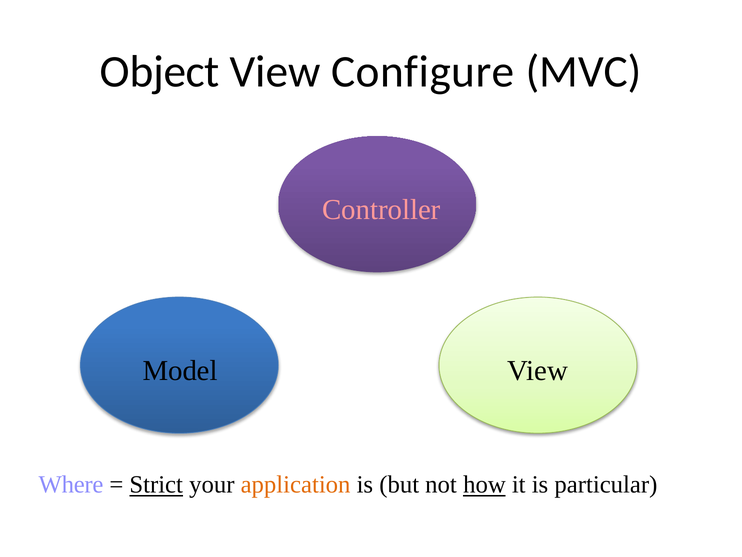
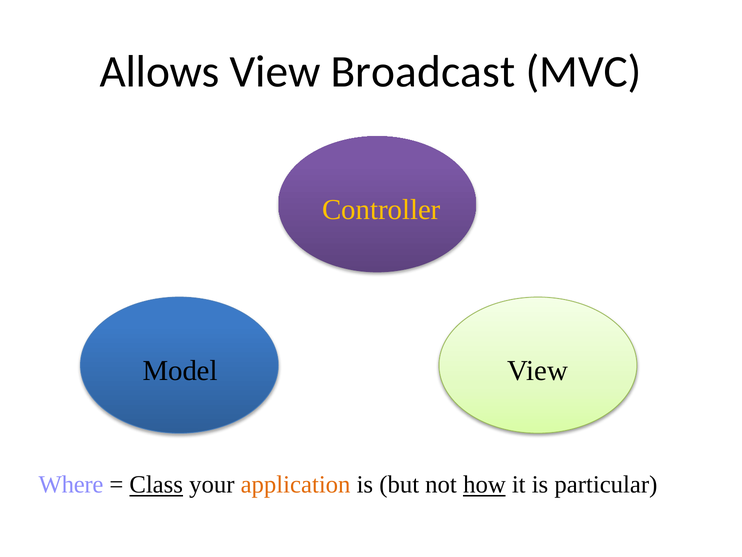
Object: Object -> Allows (160, 72)
Configure: Configure -> Broadcast (423, 72)
Controller colour: pink -> yellow (381, 210)
Strict: Strict -> Class (156, 484)
